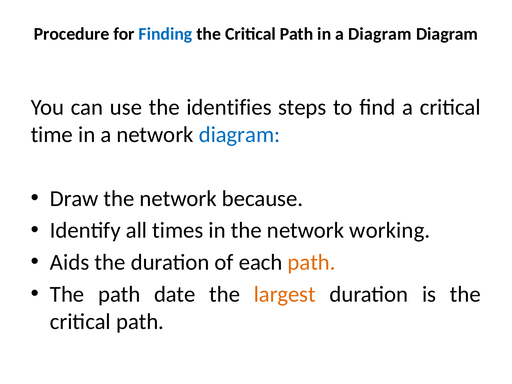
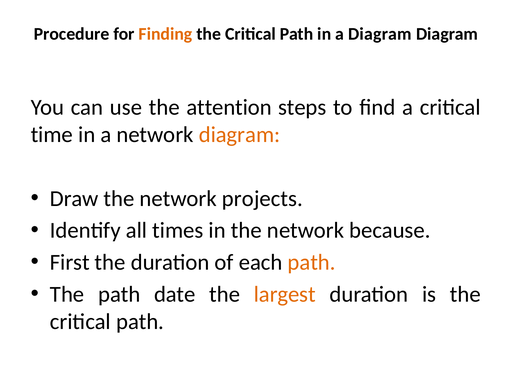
Finding colour: blue -> orange (165, 34)
identifies: identifies -> attention (229, 107)
diagram colour: blue -> orange (239, 135)
because: because -> projects (262, 199)
working: working -> because (390, 230)
Aids: Aids -> First (70, 262)
